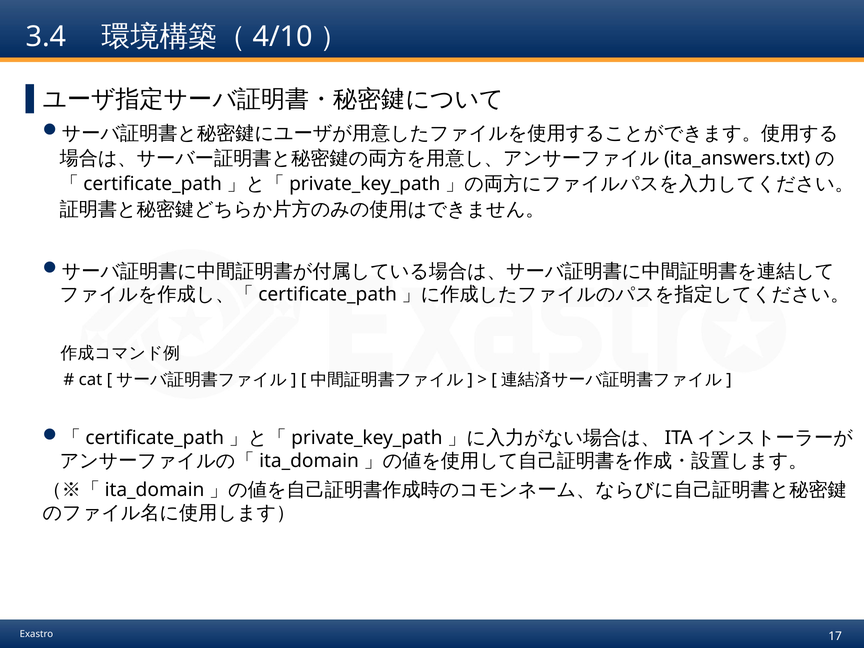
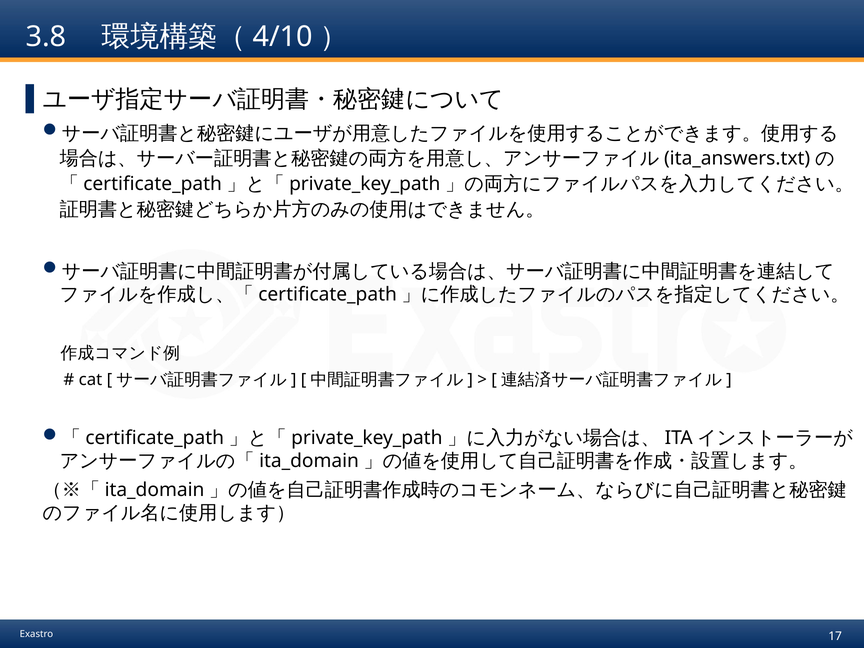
3.4: 3.4 -> 3.8 (46, 37)
